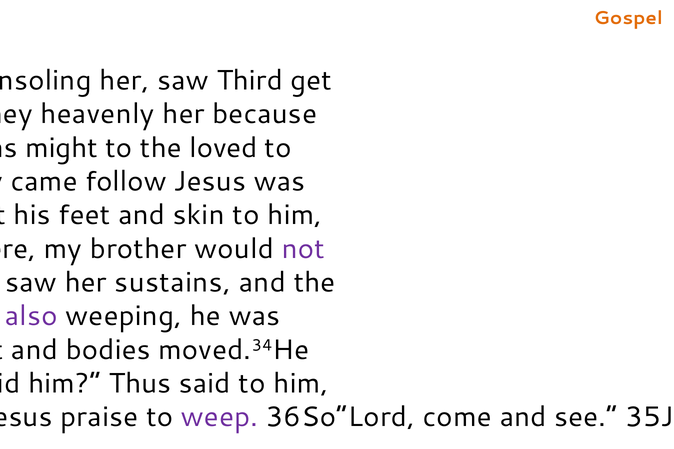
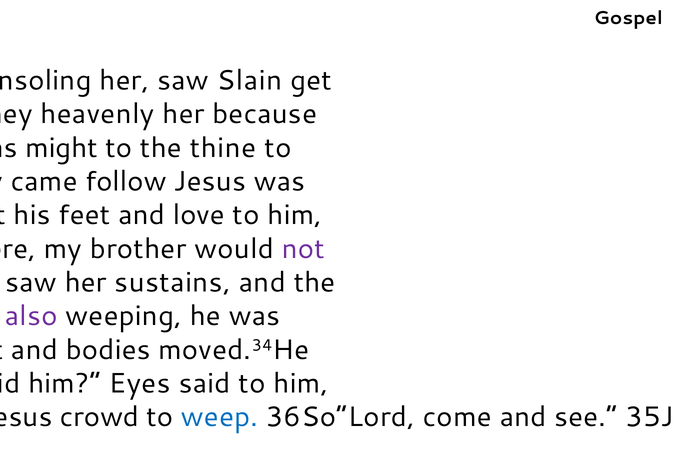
Gospel colour: orange -> black (628, 18)
Third: Third -> Slain (249, 80)
loved: loved -> thine (223, 148)
skin: skin -> love (199, 215)
Thus: Thus -> Eyes (140, 384)
praise: praise -> crowd (99, 417)
weep colour: purple -> blue (219, 417)
